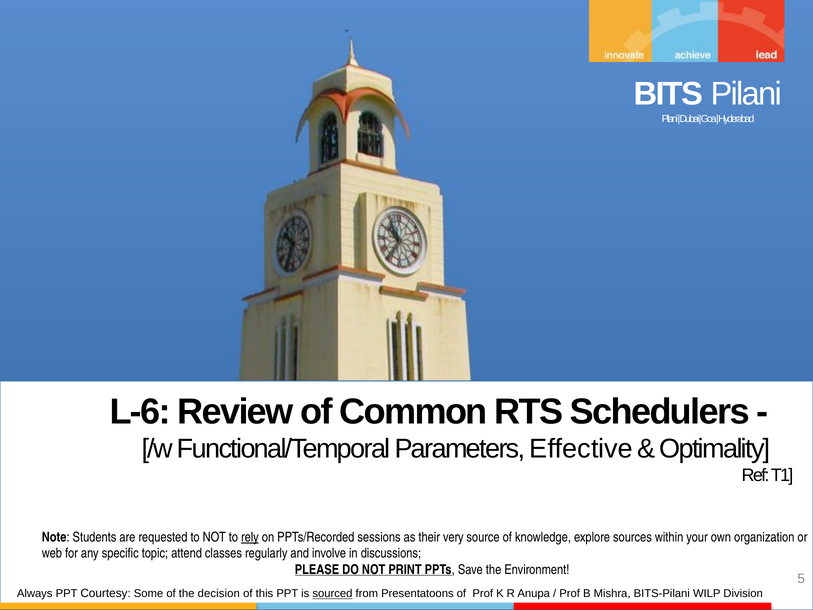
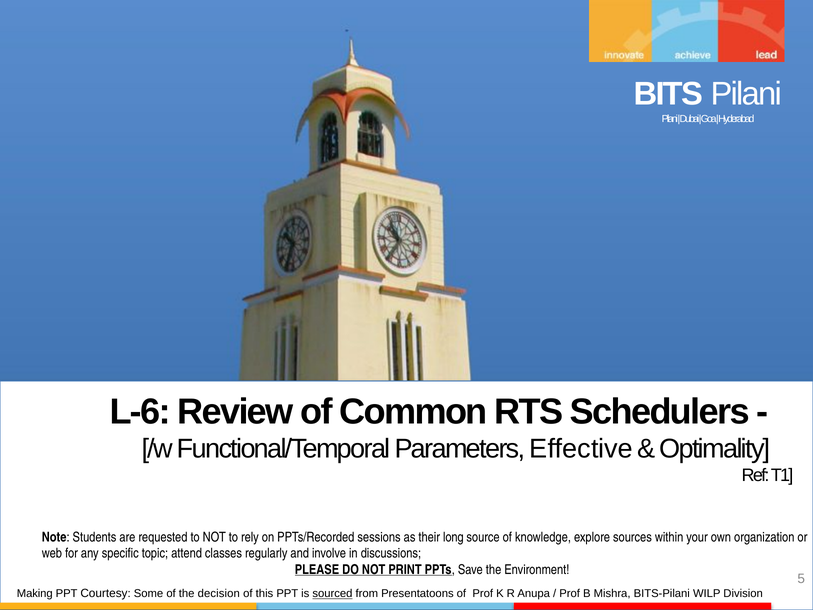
rely underline: present -> none (250, 537)
very: very -> long (453, 537)
Always: Always -> Making (35, 594)
